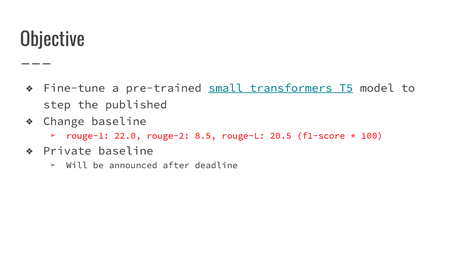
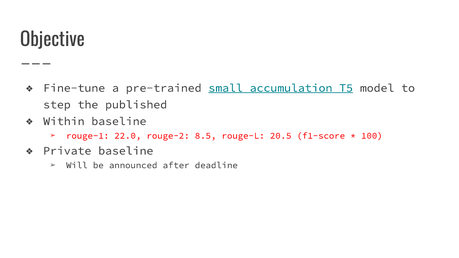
transformers: transformers -> accumulation (291, 88)
Change: Change -> Within (64, 121)
